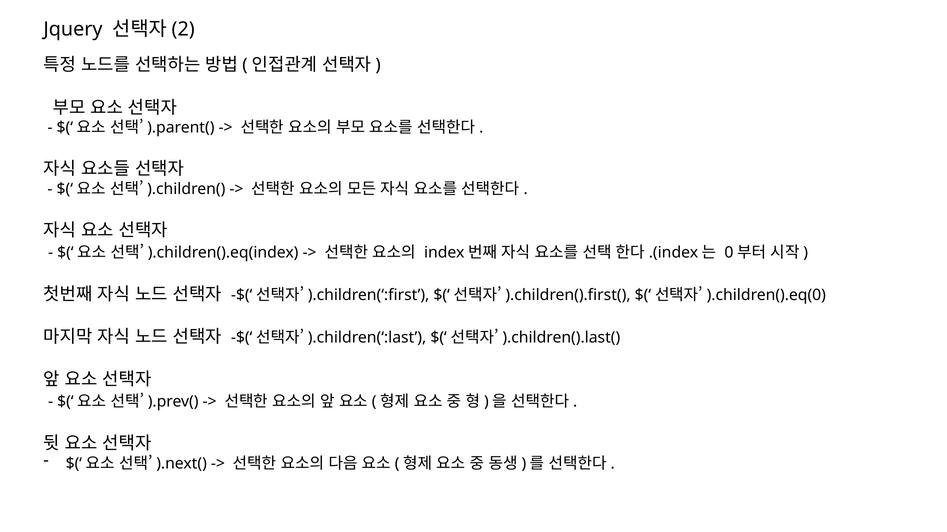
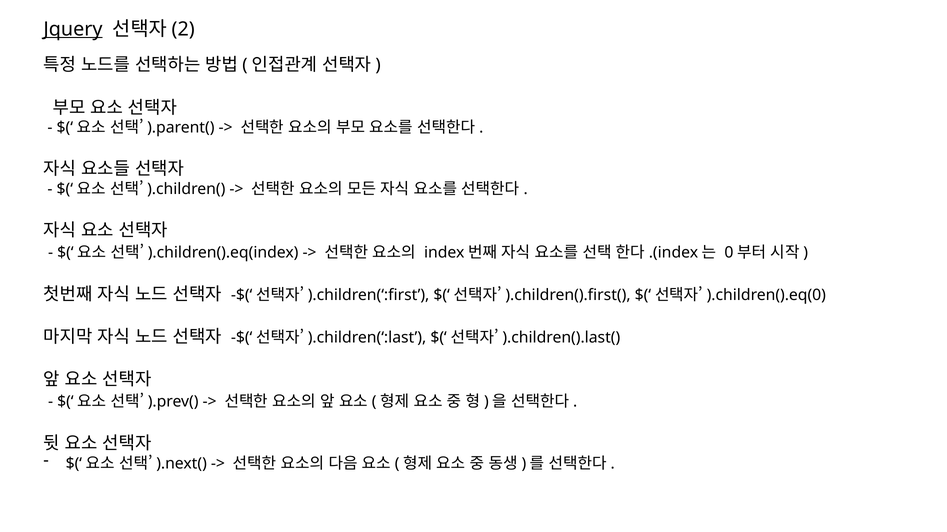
Jquery underline: none -> present (73, 29)
